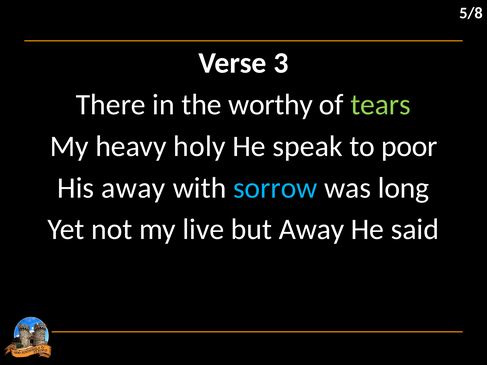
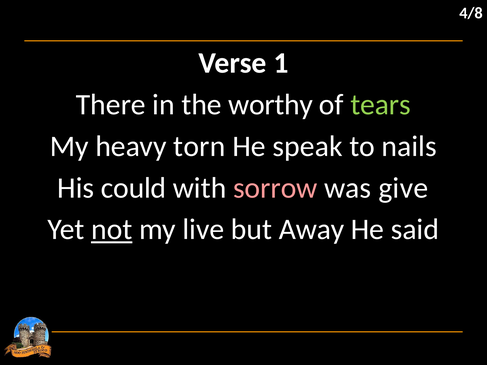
5/8: 5/8 -> 4/8 (471, 13)
3: 3 -> 1 (281, 63)
holy: holy -> torn (199, 146)
poor: poor -> nails (409, 146)
His away: away -> could (134, 188)
sorrow colour: light blue -> pink (275, 188)
long: long -> give (403, 188)
not underline: none -> present (112, 230)
